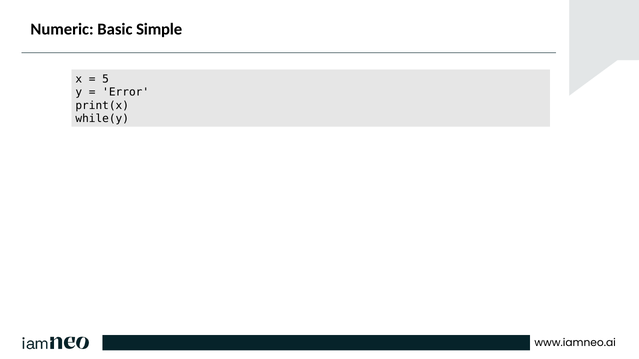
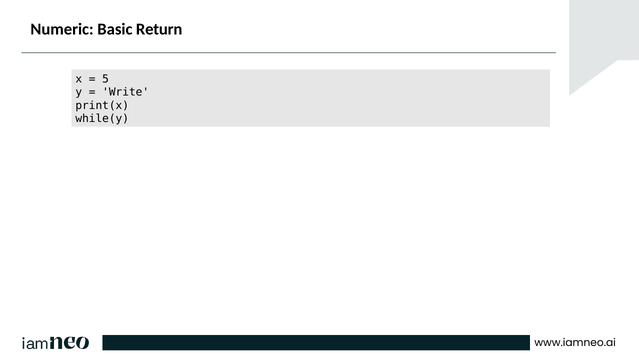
Simple: Simple -> Return (159, 29)
Error: Error -> Write (126, 92)
